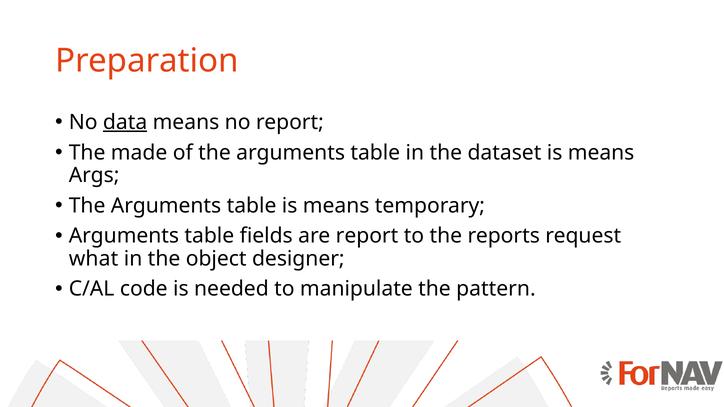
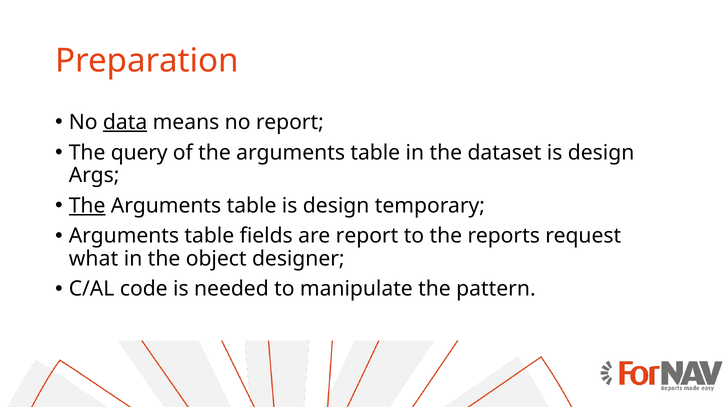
made: made -> query (139, 153)
dataset is means: means -> design (601, 153)
The underline: none -> present (87, 206)
table is means: means -> design (336, 206)
